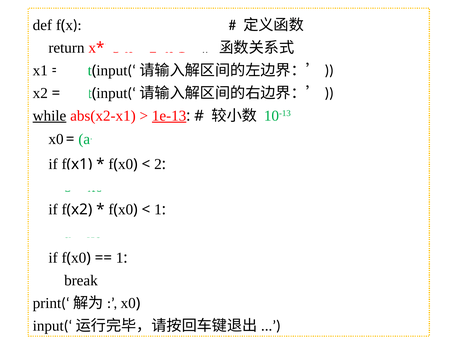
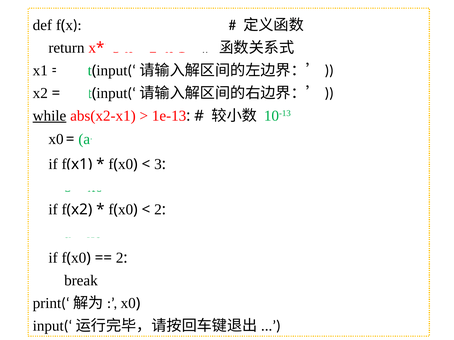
1e-13 underline: present -> none (169, 116)
2: 2 -> 3 (158, 164)
1: 1 -> 2 (158, 210)
1: 1 -> 2 (120, 258)
